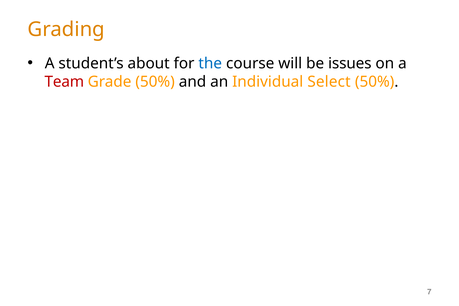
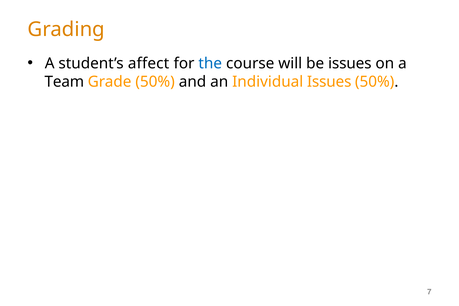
about: about -> affect (149, 63)
Team colour: red -> black (64, 82)
Individual Select: Select -> Issues (329, 82)
